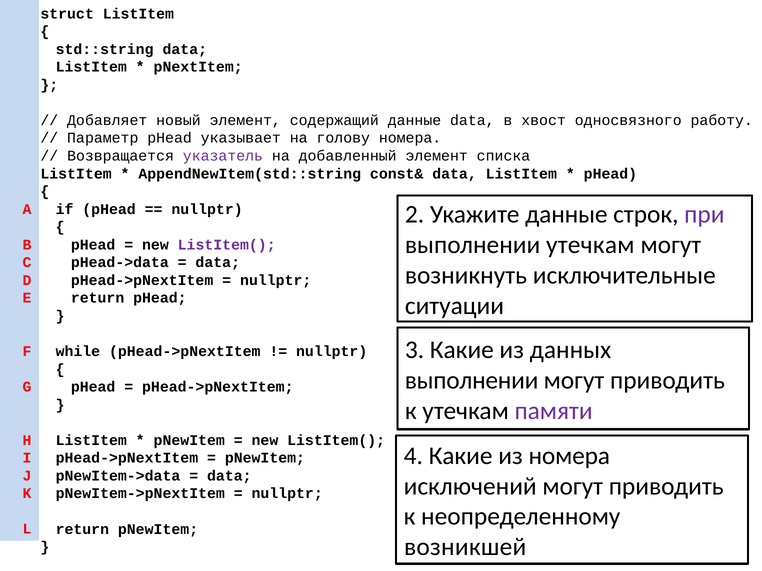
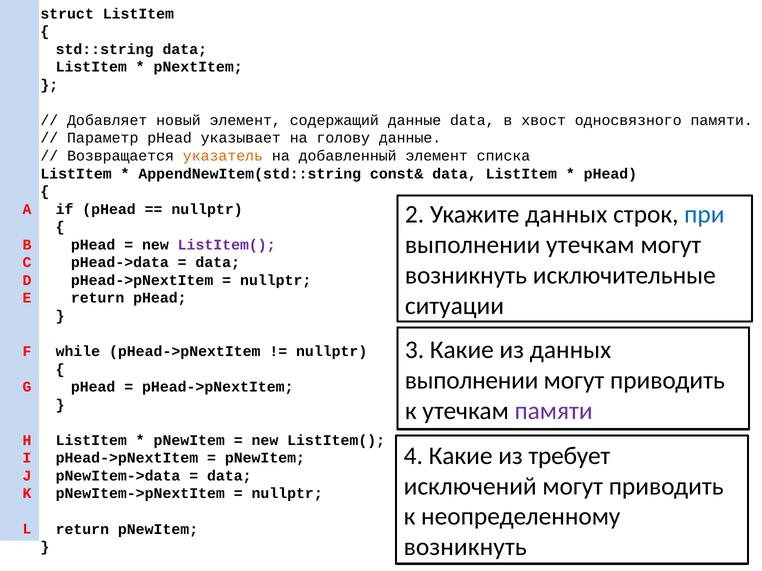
односвязного работу: работу -> памяти (722, 120)
голову номера: номера -> данные (410, 138)
указатель colour: purple -> orange (223, 156)
Укажите данные: данные -> данных (566, 215)
при colour: purple -> blue (704, 215)
из номера: номера -> требует (569, 456)
возникшей: возникшей -> возникнуть (465, 548)
